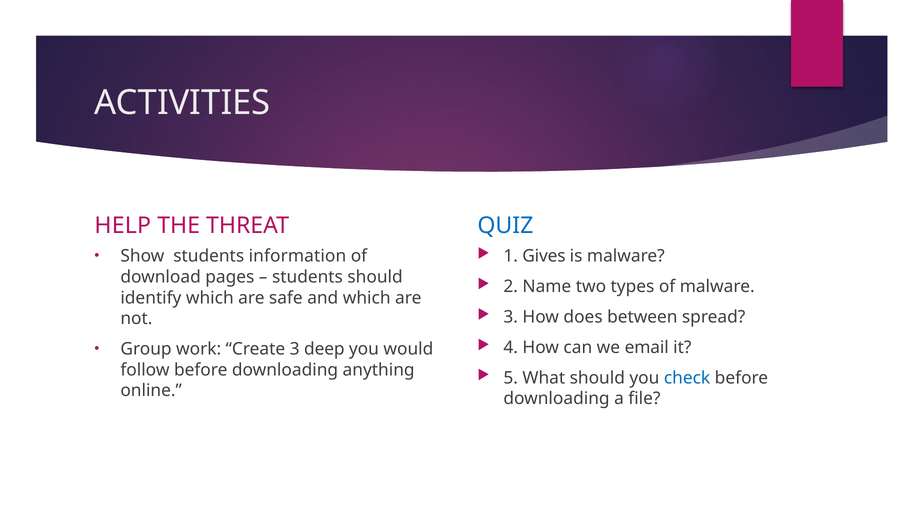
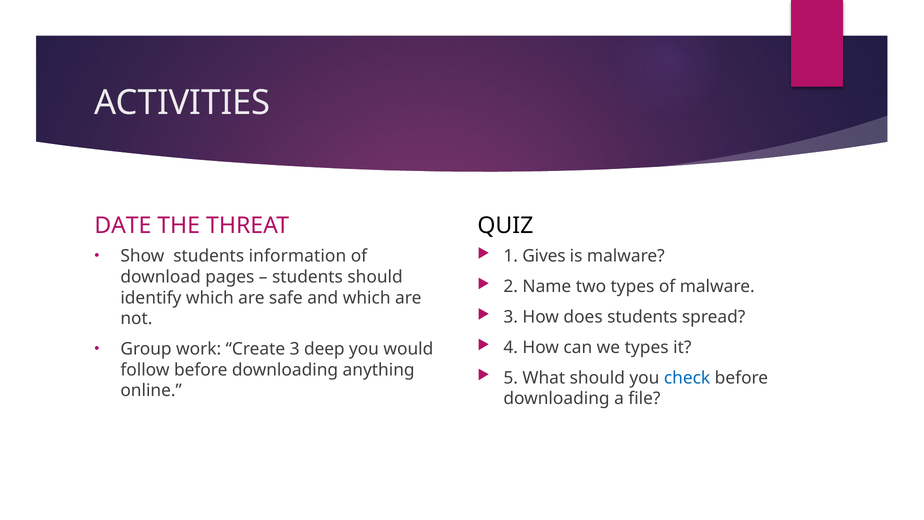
HELP: HELP -> DATE (123, 225)
QUIZ colour: blue -> black (505, 225)
does between: between -> students (642, 317)
we email: email -> types (647, 347)
